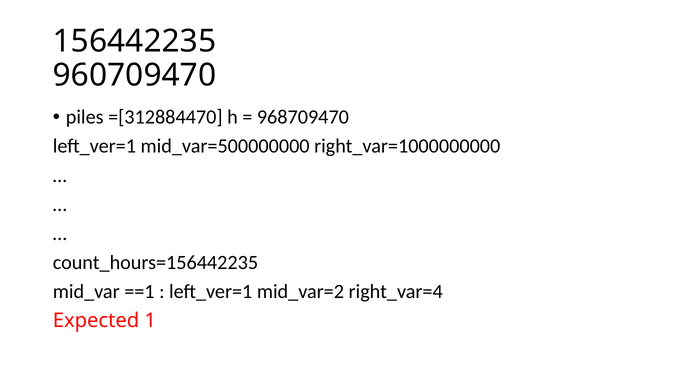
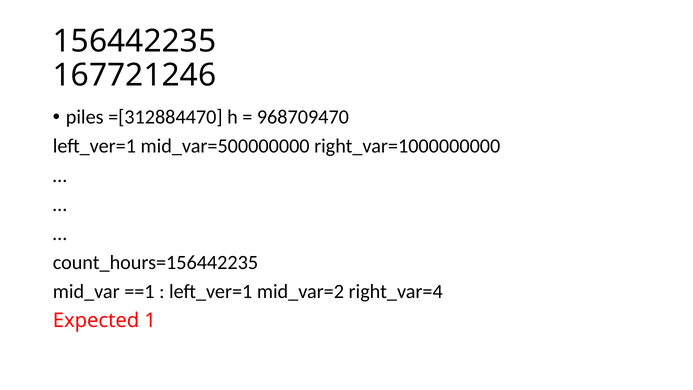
960709470: 960709470 -> 167721246 (135, 75)
